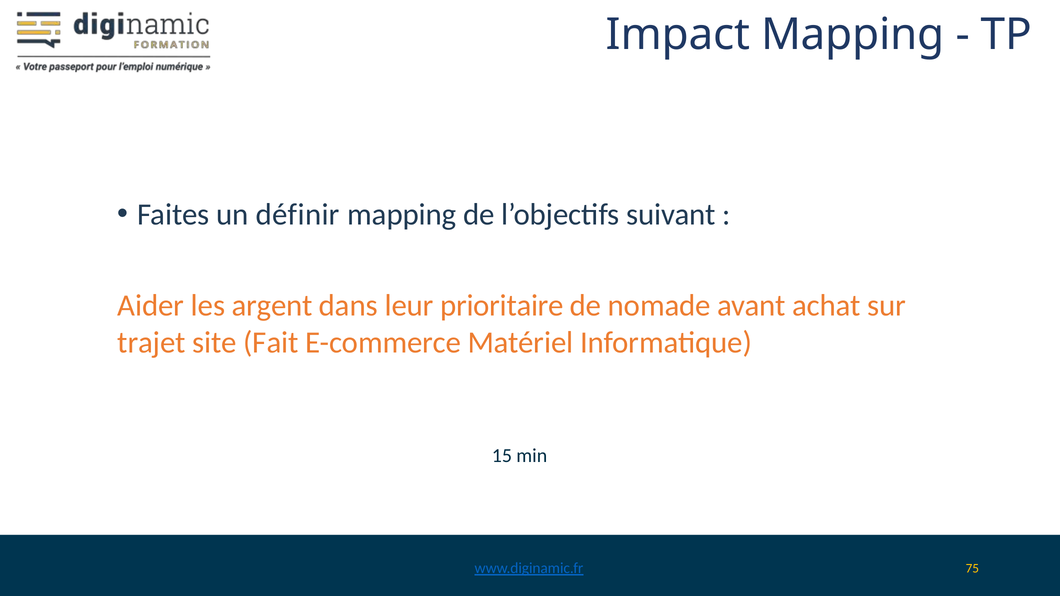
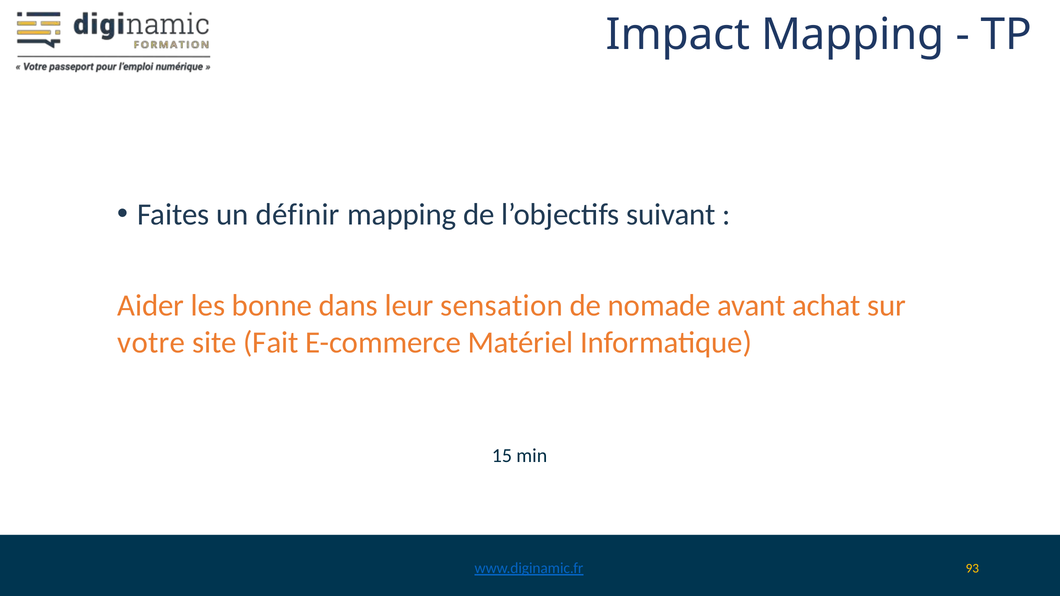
argent: argent -> bonne (272, 306)
prioritaire: prioritaire -> sensation (502, 306)
trajet: trajet -> votre (151, 343)
75: 75 -> 93 (972, 568)
